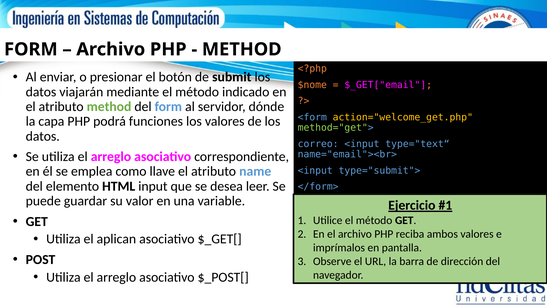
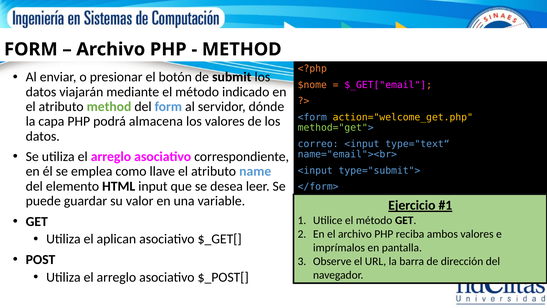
funciones: funciones -> almacena (156, 121)
